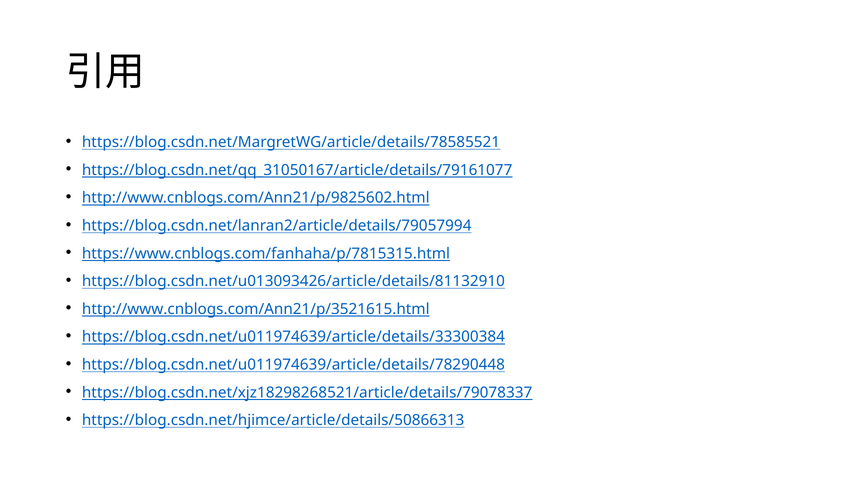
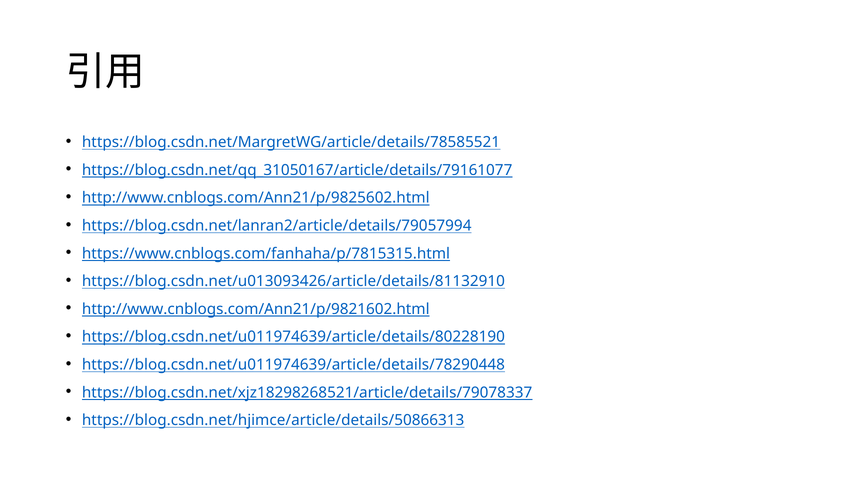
http://www.cnblogs.com/Ann21/p/3521615.html: http://www.cnblogs.com/Ann21/p/3521615.html -> http://www.cnblogs.com/Ann21/p/9821602.html (256, 309)
https://blog.csdn.net/u011974639/article/details/33300384: https://blog.csdn.net/u011974639/article/details/33300384 -> https://blog.csdn.net/u011974639/article/details/80228190 (293, 337)
